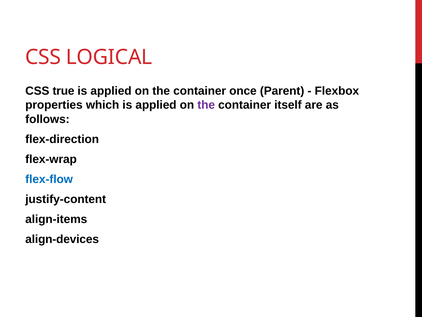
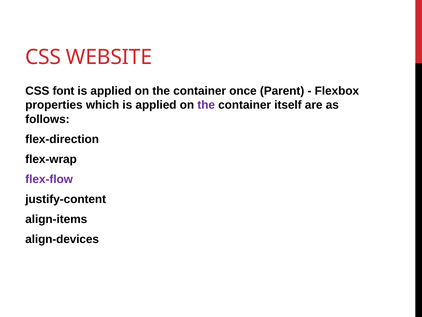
LOGICAL: LOGICAL -> WEBSITE (109, 57)
true: true -> font (64, 91)
flex-flow colour: blue -> purple (49, 179)
